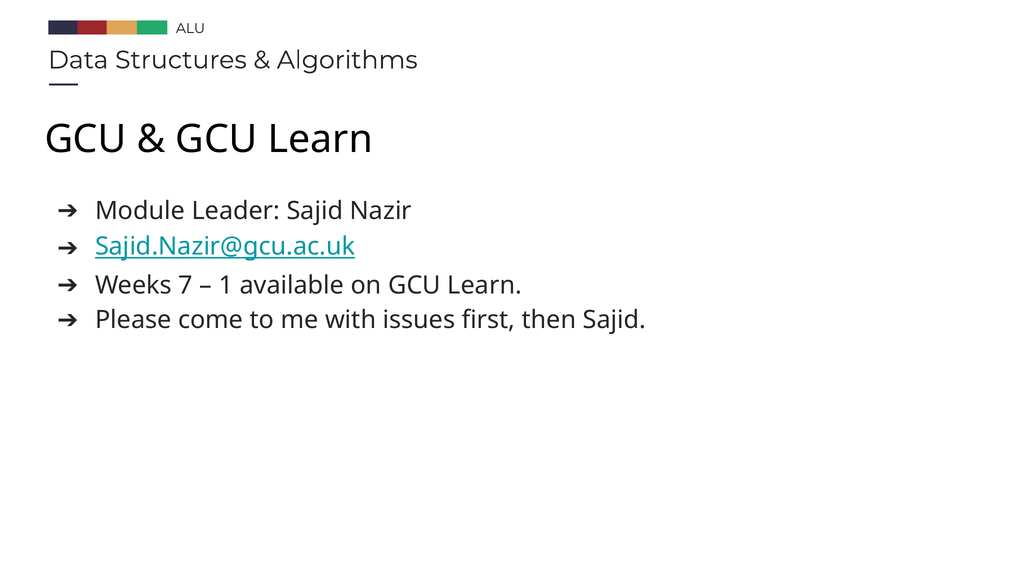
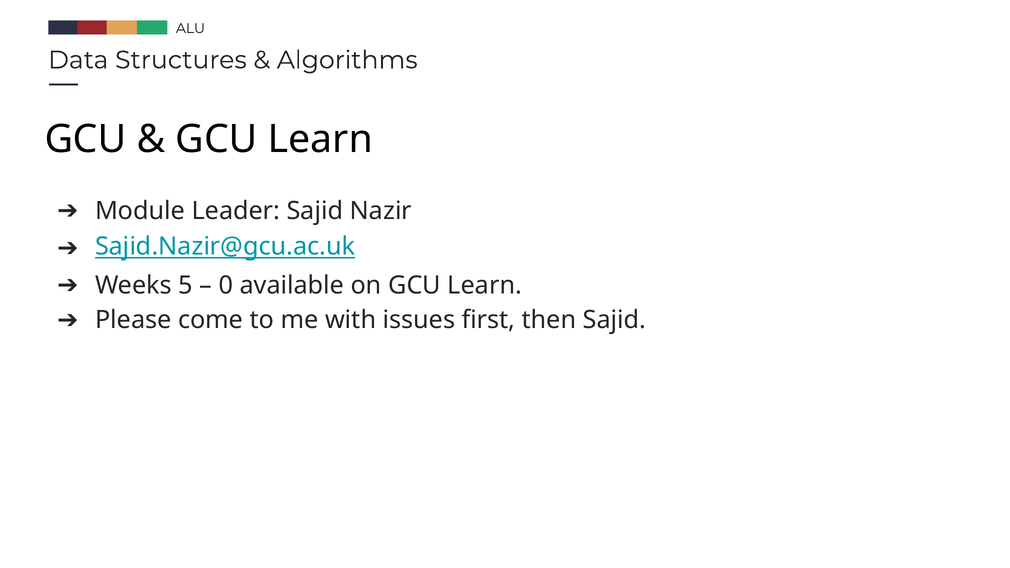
7: 7 -> 5 (186, 285)
1: 1 -> 0 (226, 285)
